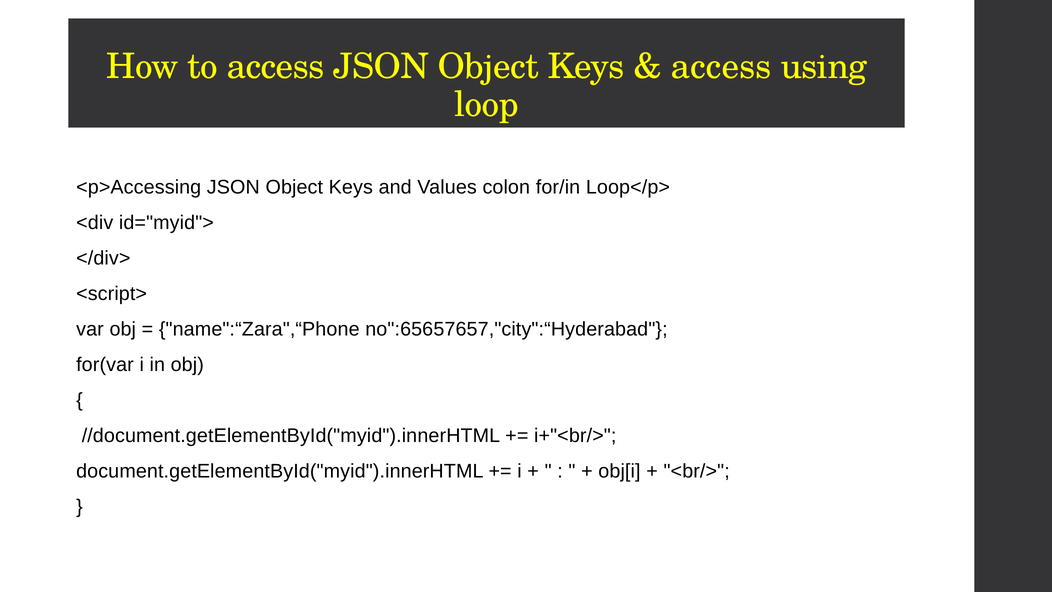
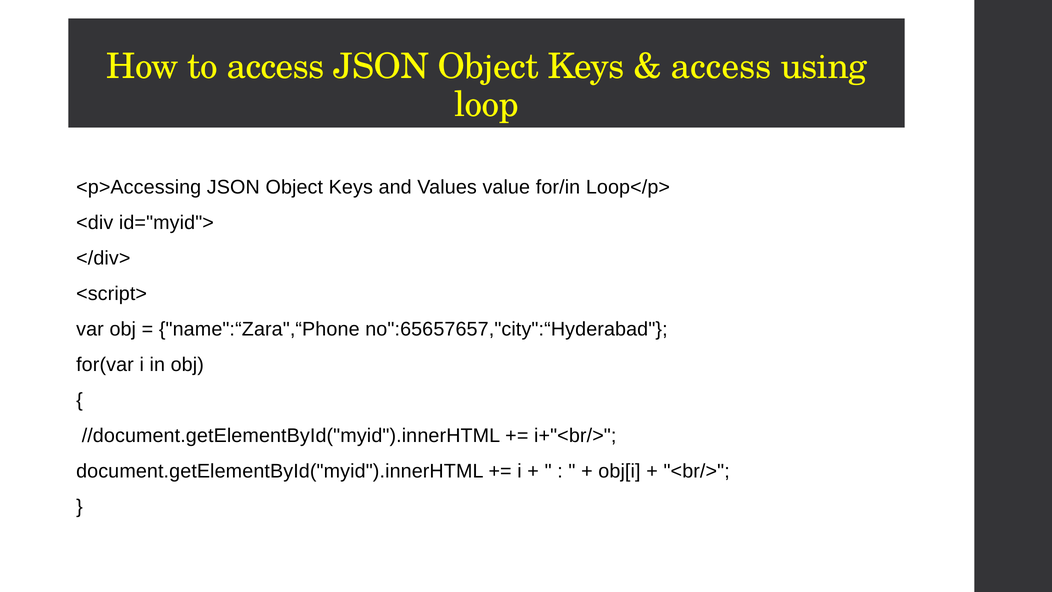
colon: colon -> value (506, 187)
